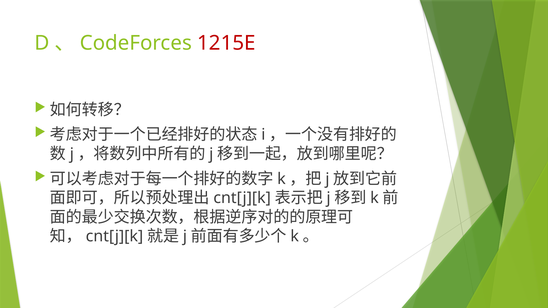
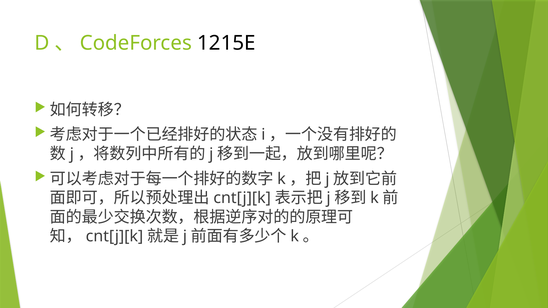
1215E colour: red -> black (226, 43)
